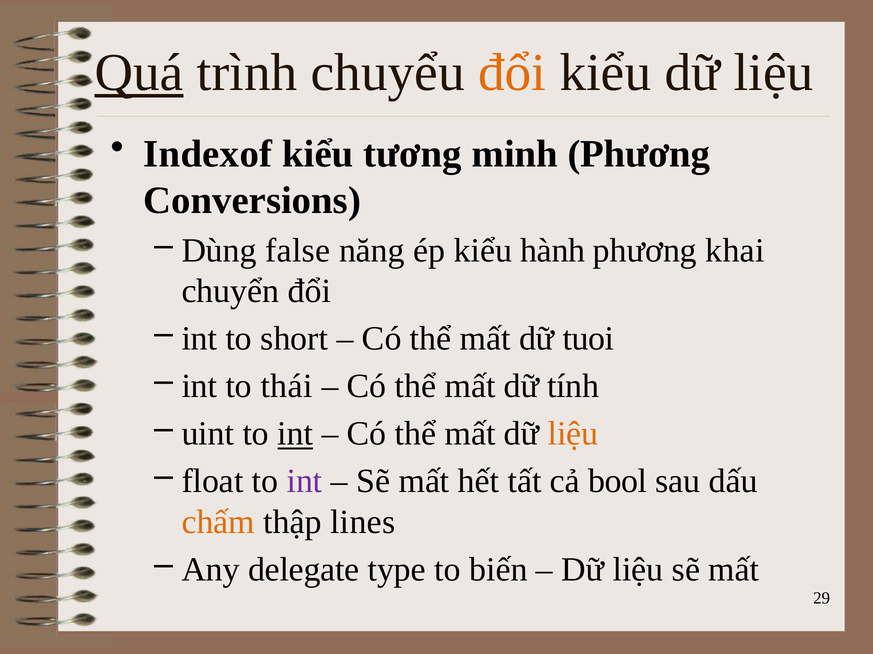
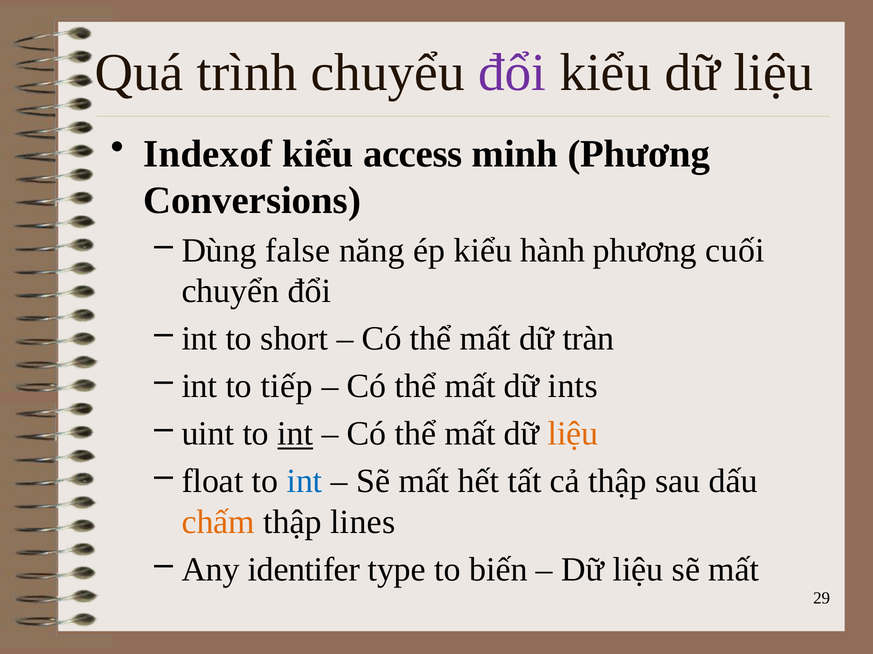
Quá underline: present -> none (139, 73)
đổi colour: orange -> purple (512, 73)
tương: tương -> access (413, 154)
khai: khai -> cuối (735, 251)
tuoi: tuoi -> tràn (588, 339)
thái: thái -> tiếp (287, 387)
tính: tính -> ints (573, 387)
int colour: purple -> blue (305, 482)
cả bool: bool -> thập (618, 482)
delegate: delegate -> identifer (304, 570)
